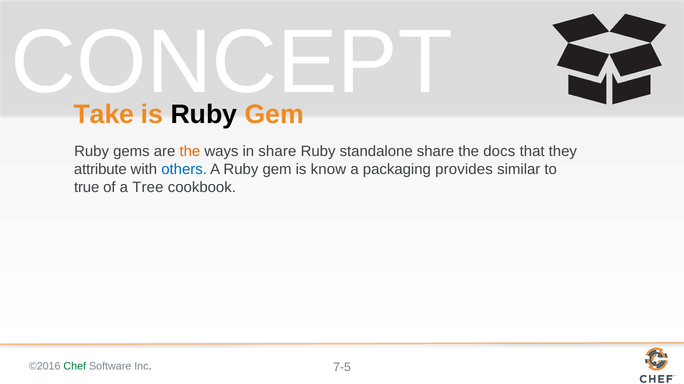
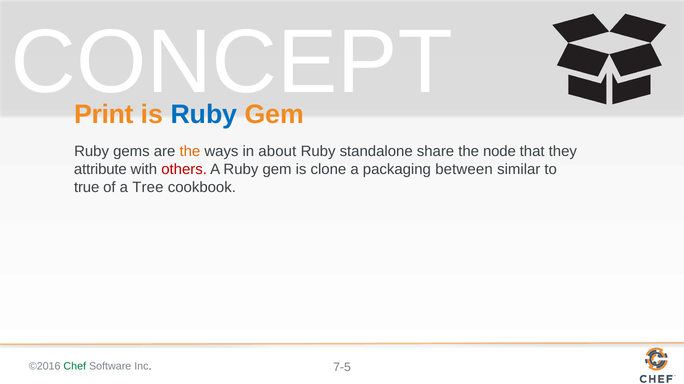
Take: Take -> Print (104, 115)
Ruby colour: black -> blue (204, 115)
in share: share -> about (277, 152)
docs: docs -> node (499, 152)
others colour: blue -> red (184, 169)
know: know -> clone (328, 169)
provides: provides -> between (464, 169)
